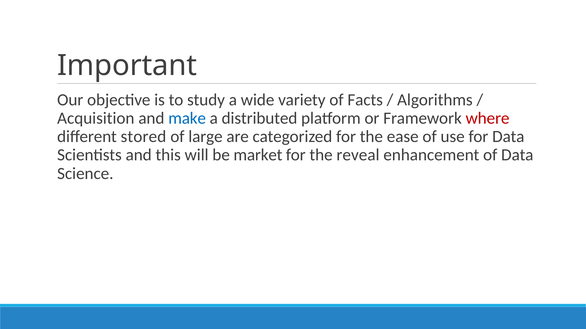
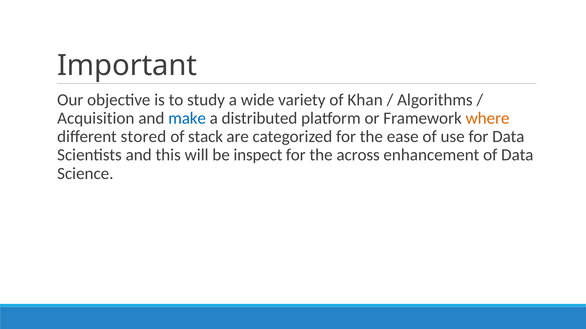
Facts: Facts -> Khan (365, 100)
where colour: red -> orange (488, 118)
large: large -> stack (206, 137)
market: market -> inspect (258, 155)
reveal: reveal -> across (358, 155)
